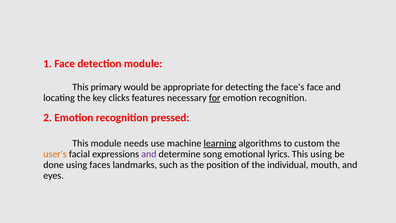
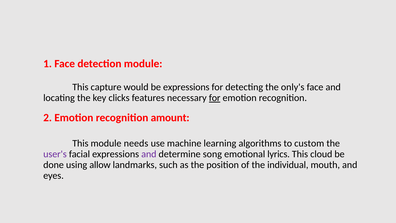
primary: primary -> capture (106, 87)
be appropriate: appropriate -> expressions (186, 87)
face's: face's -> only's (293, 87)
pressed: pressed -> amount (170, 117)
learning underline: present -> none (220, 143)
user's colour: orange -> purple (55, 154)
This using: using -> cloud (321, 154)
faces: faces -> allow (100, 165)
